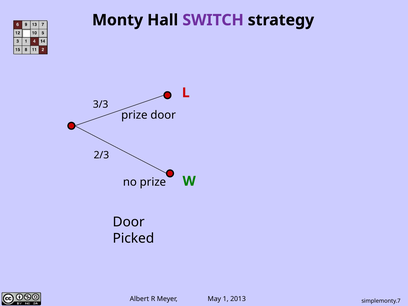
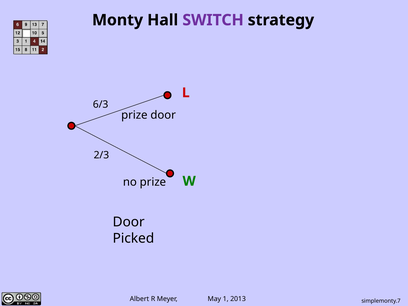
3/3: 3/3 -> 6/3 (101, 105)
